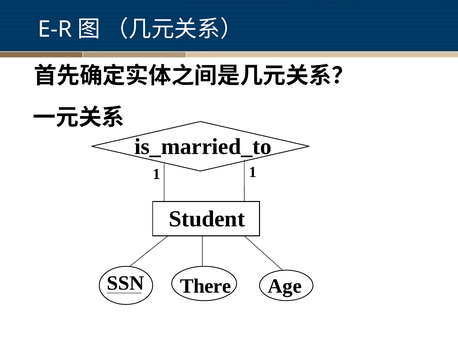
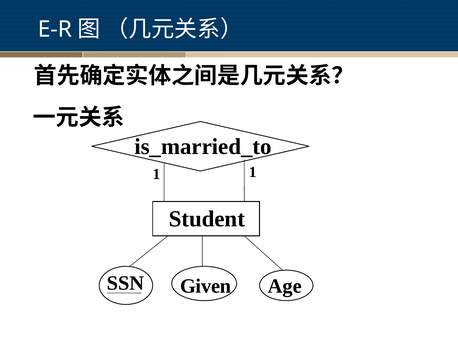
There: There -> Given (206, 286)
